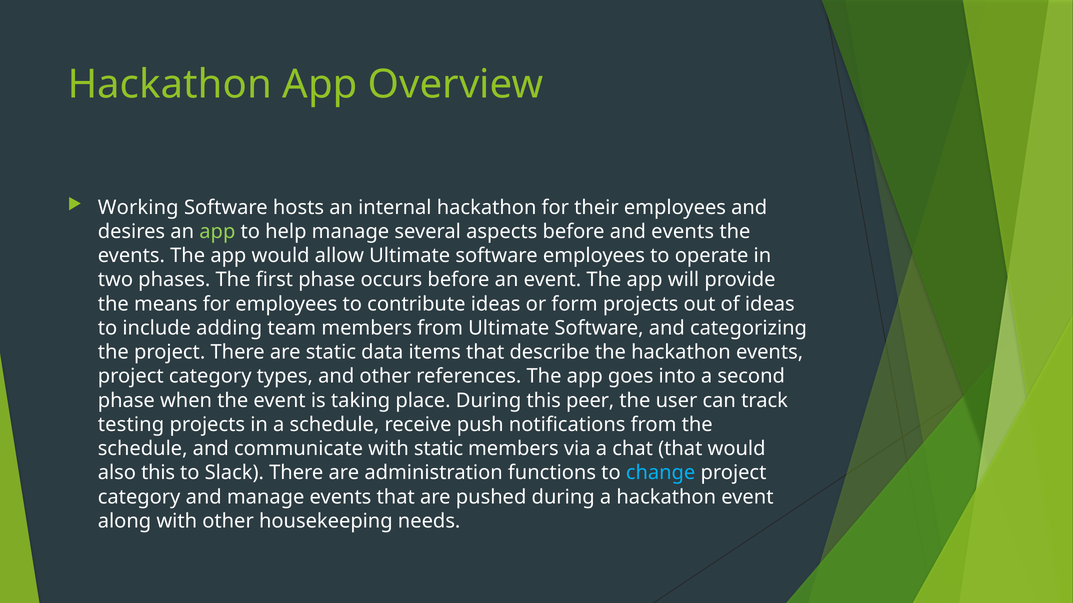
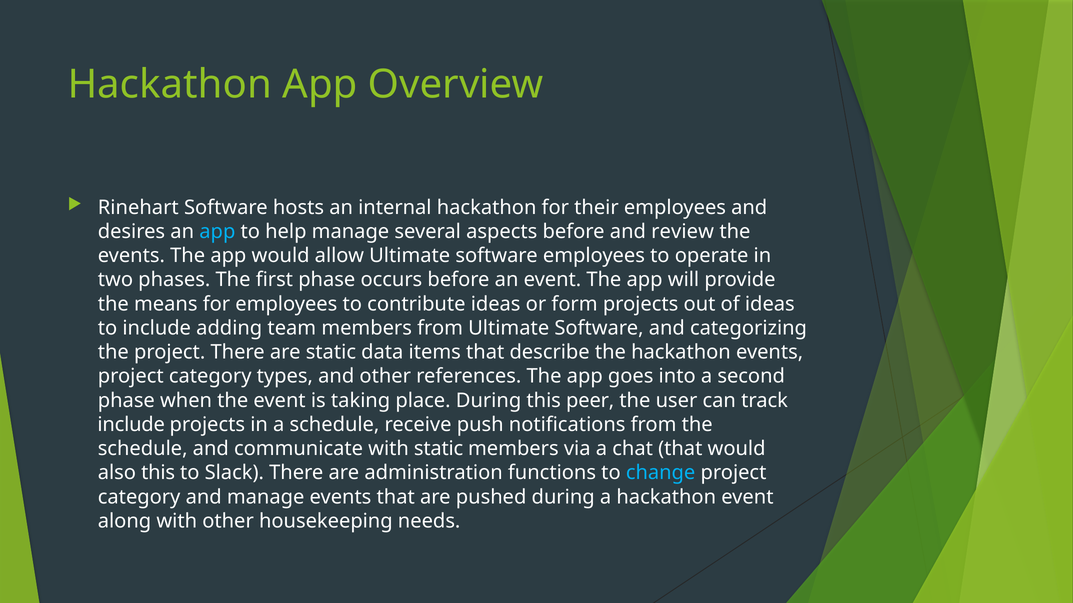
Working: Working -> Rinehart (138, 208)
app colour: light green -> light blue (217, 232)
and events: events -> review (683, 232)
testing: testing -> include (131, 425)
